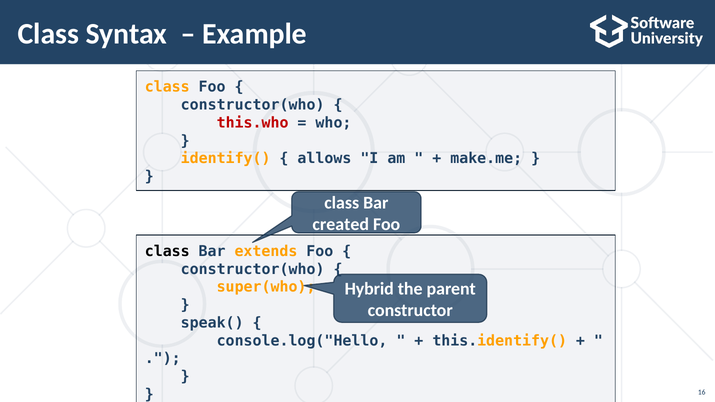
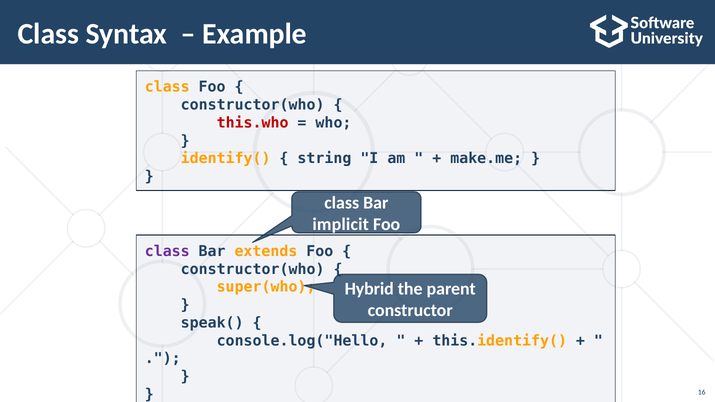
allows: allows -> string (324, 159)
created: created -> implicit (341, 224)
class colour: black -> purple (167, 251)
